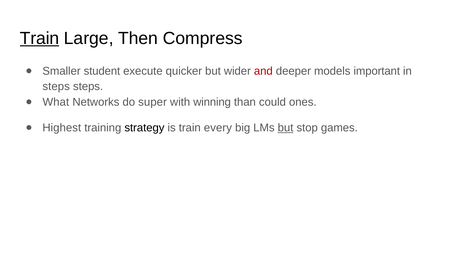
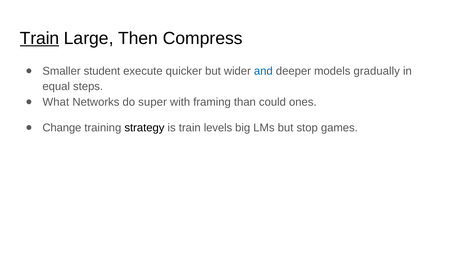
and colour: red -> blue (263, 71)
important: important -> gradually (377, 71)
steps: steps -> equal (56, 86)
winning: winning -> framing (212, 102)
Highest: Highest -> Change (62, 128)
every: every -> levels (218, 128)
but underline: present -> none (286, 128)
